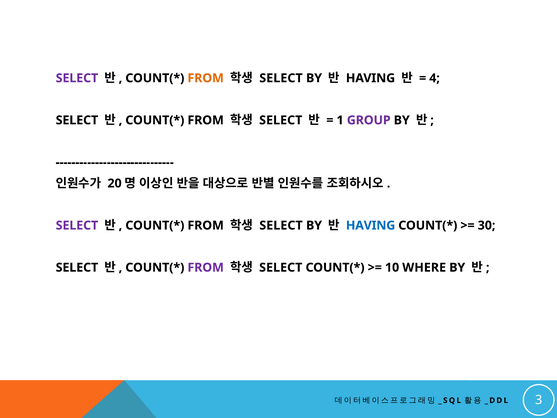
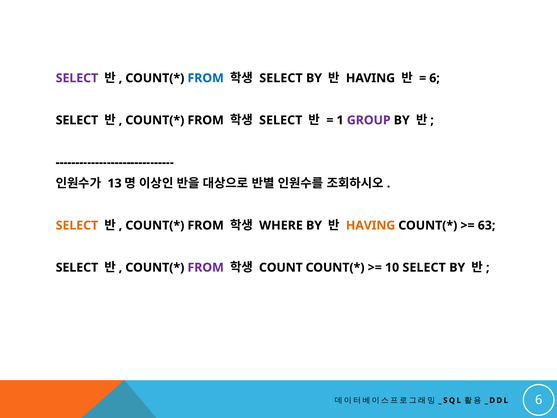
FROM colour: orange -> blue (206, 78)
4: 4 -> 6 (435, 78)
20: 20 -> 13 (115, 183)
SELECT colour: purple -> orange (77, 225)
SELECT: SELECT -> WHERE (281, 225)
HAVING colour: blue -> orange (371, 225)
30: 30 -> 63 (487, 225)
SELECT: SELECT -> COUNT (281, 267)
10 WHERE: WHERE -> SELECT (424, 267)
3: 3 -> 6 (539, 400)
